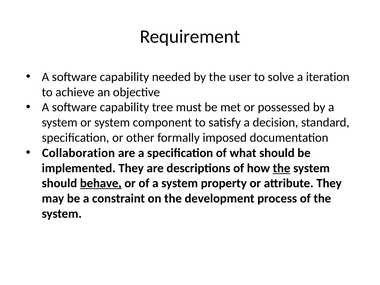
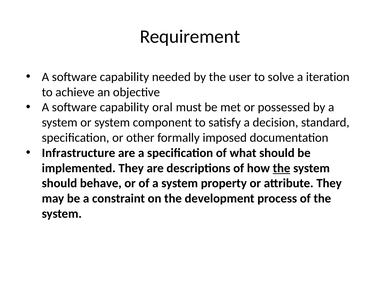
tree: tree -> oral (162, 107)
Collaboration: Collaboration -> Infrastructure (79, 153)
behave underline: present -> none (101, 183)
